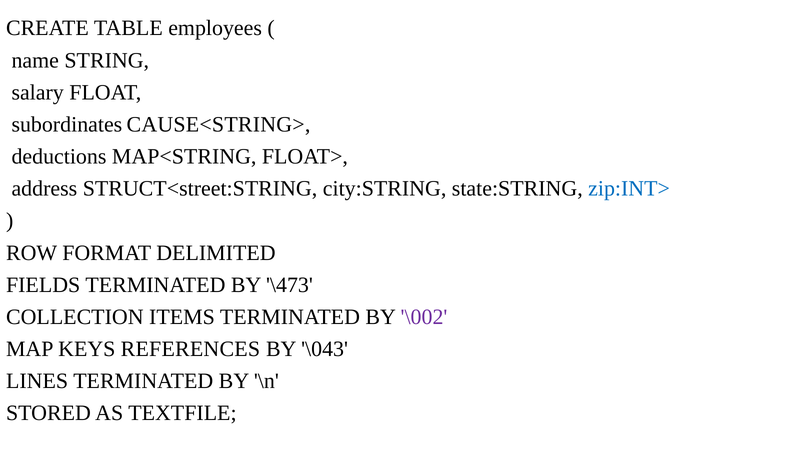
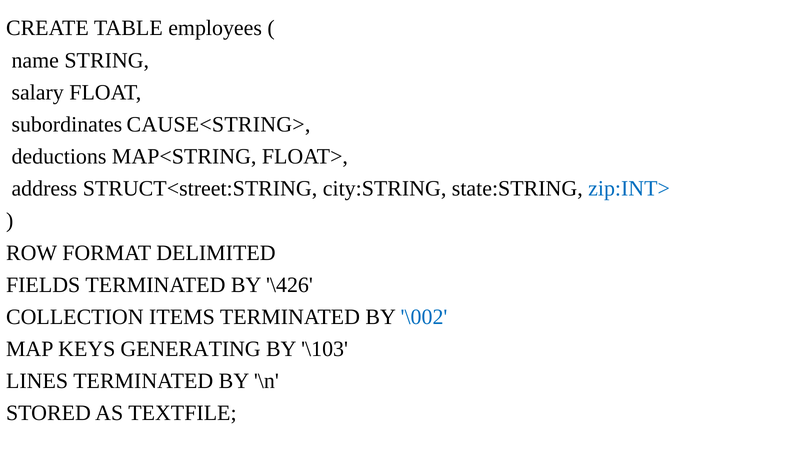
\473: \473 -> \426 (289, 285)
\002 colour: purple -> blue (424, 317)
REFERENCES: REFERENCES -> GENERATING (191, 349)
\043: \043 -> \103 (325, 349)
